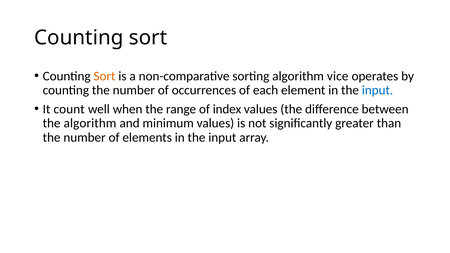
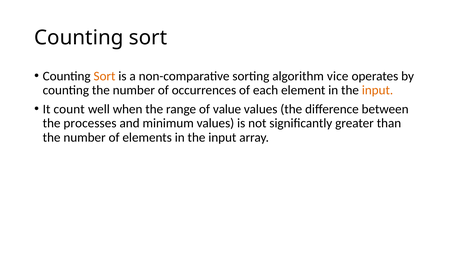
input colour: blue -> orange (378, 90)
index: index -> value (227, 109)
the algorithm: algorithm -> processes (90, 123)
